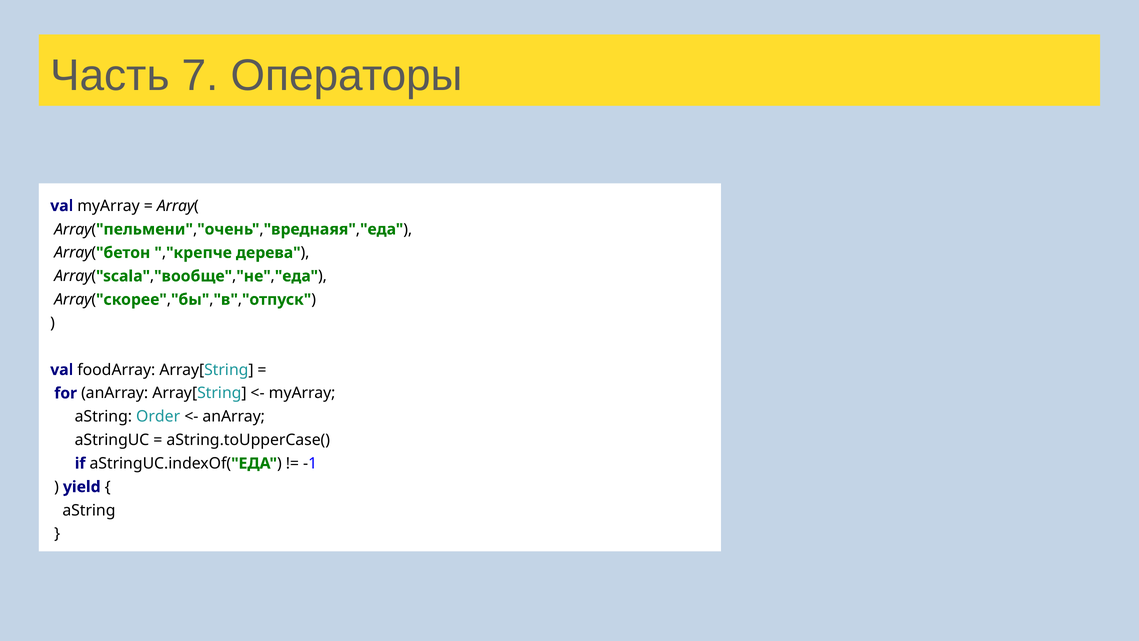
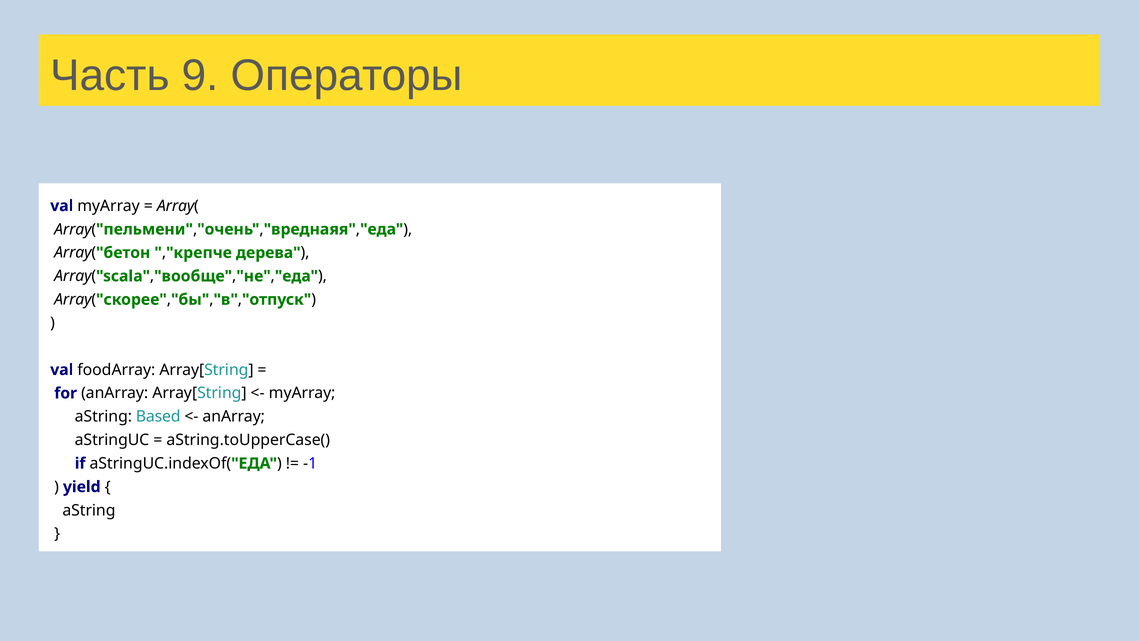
7: 7 -> 9 (200, 76)
Order: Order -> Based (158, 416)
